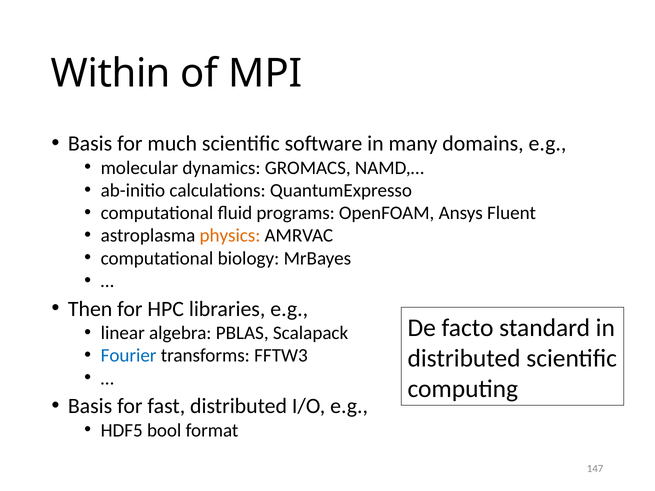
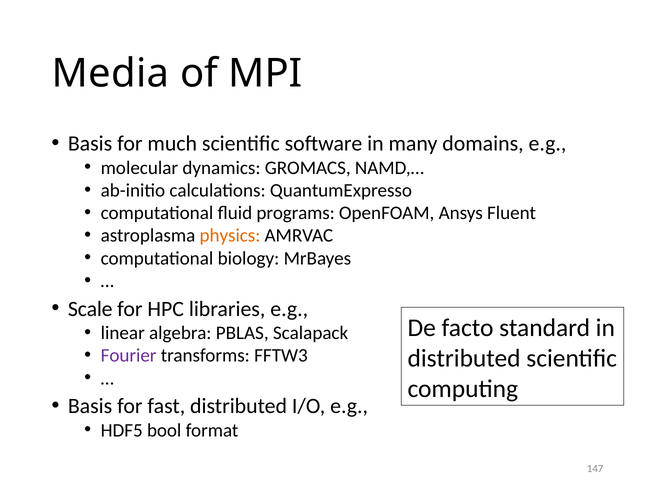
Within: Within -> Media (110, 73)
Then: Then -> Scale (90, 309)
Fourier colour: blue -> purple (129, 356)
